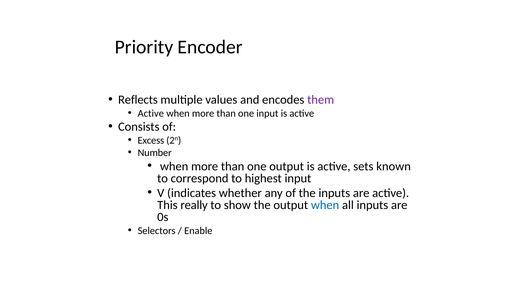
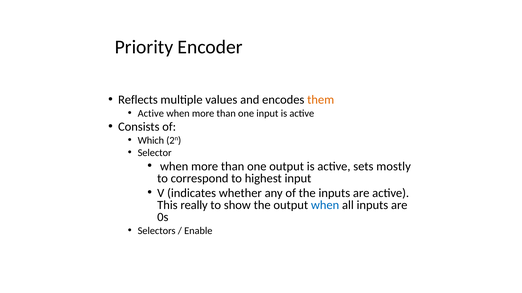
them colour: purple -> orange (321, 100)
Excess: Excess -> Which (151, 141)
Number: Number -> Selector (155, 153)
known: known -> mostly (394, 167)
